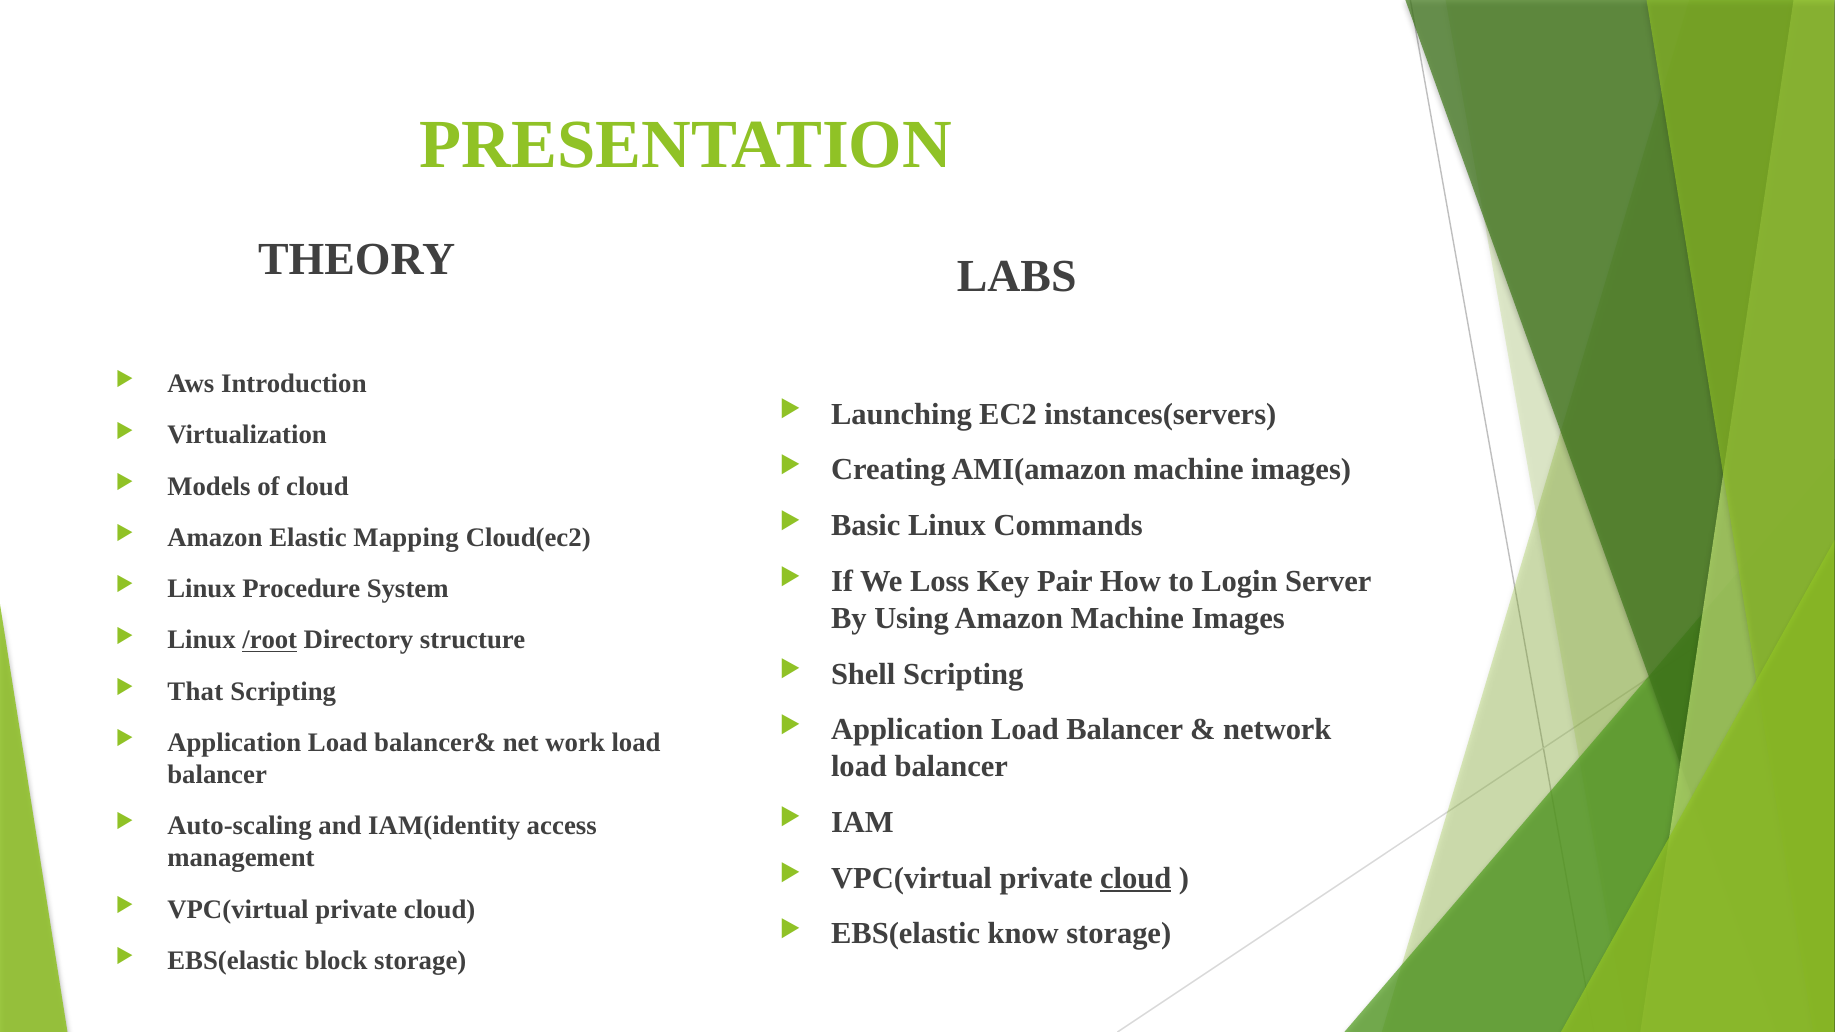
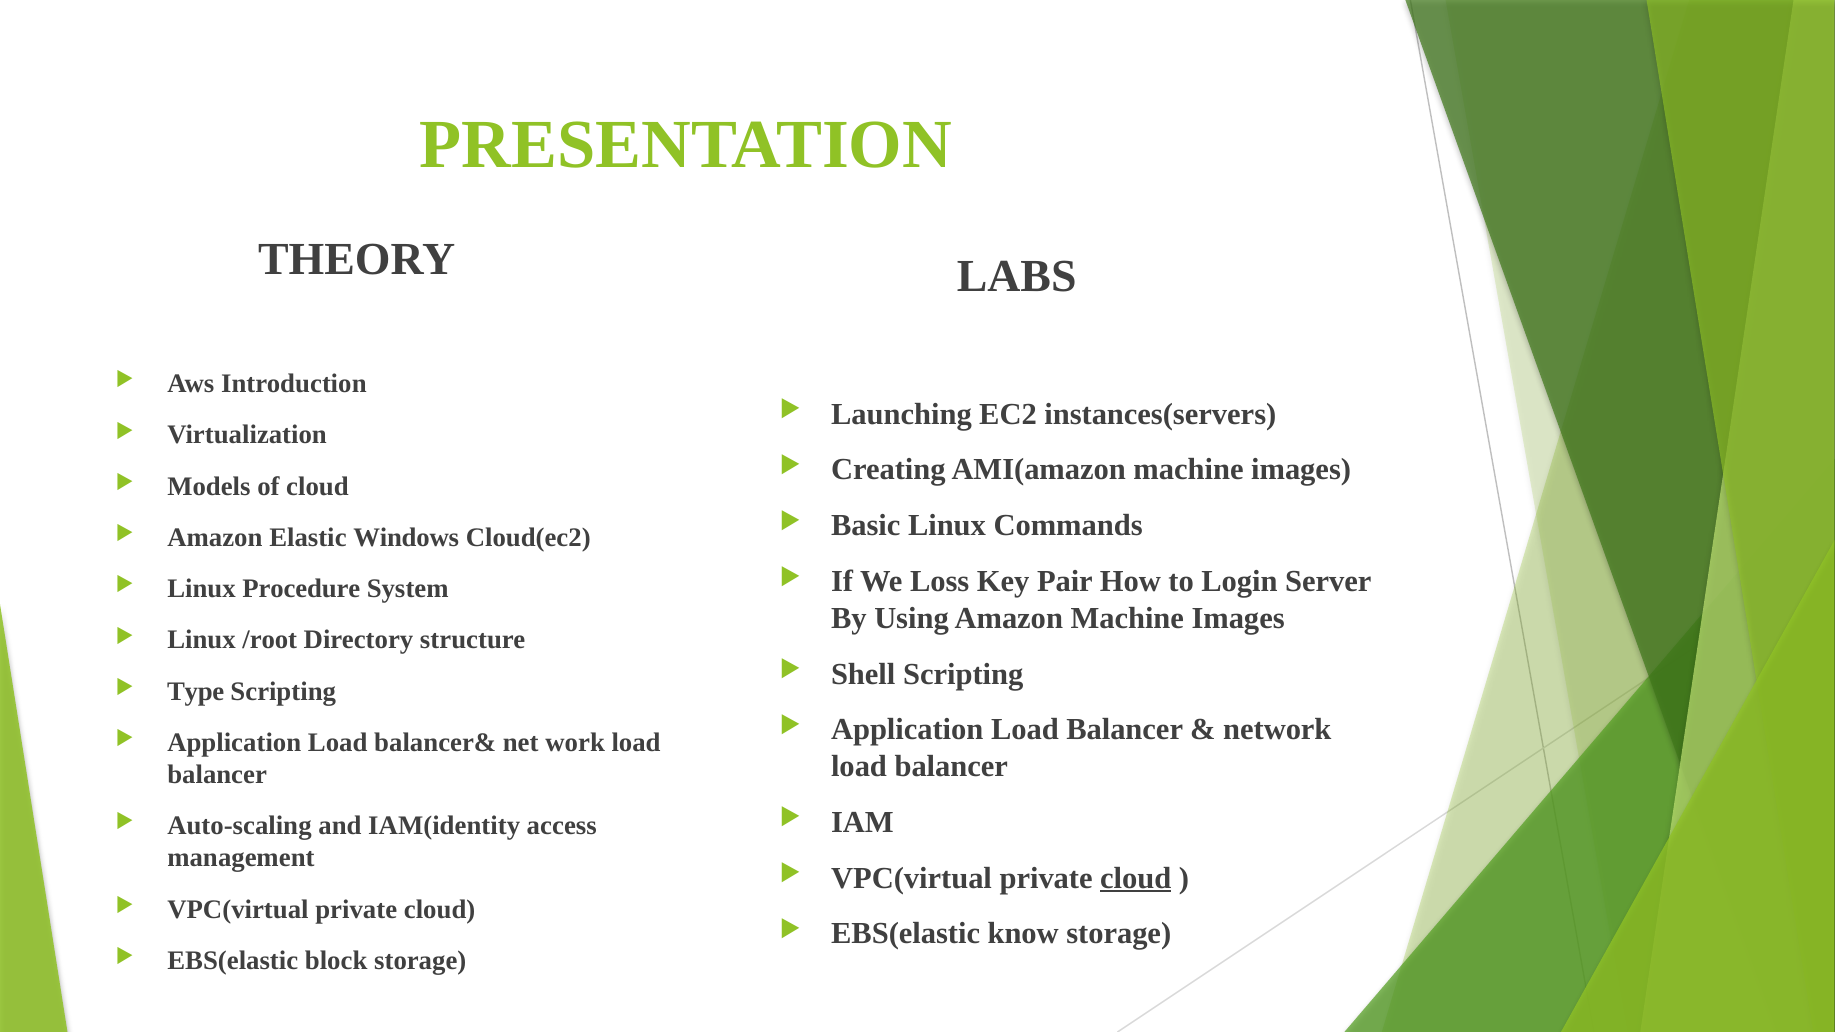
Mapping: Mapping -> Windows (406, 538)
/root underline: present -> none (270, 640)
That: That -> Type (196, 691)
